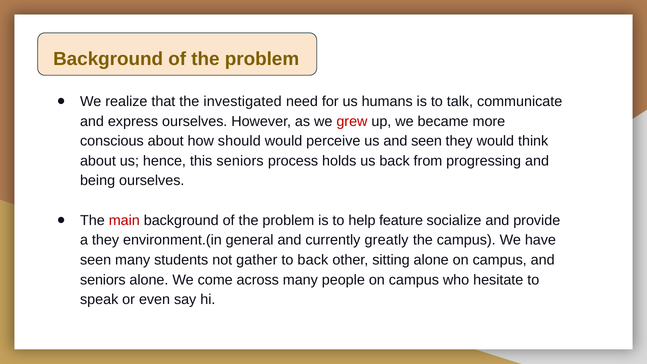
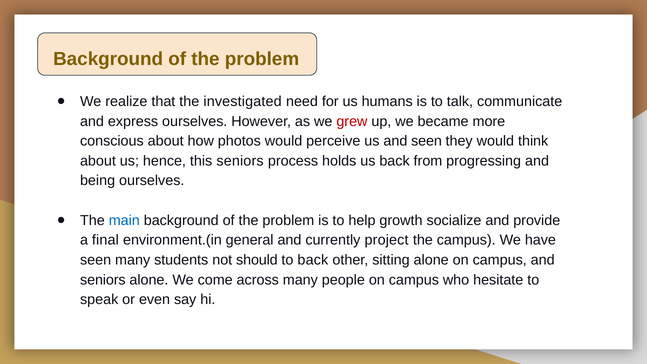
should: should -> photos (239, 141)
main colour: red -> blue (124, 220)
feature: feature -> growth (401, 220)
a they: they -> final (105, 240)
greatly: greatly -> project (387, 240)
gather: gather -> should (257, 260)
